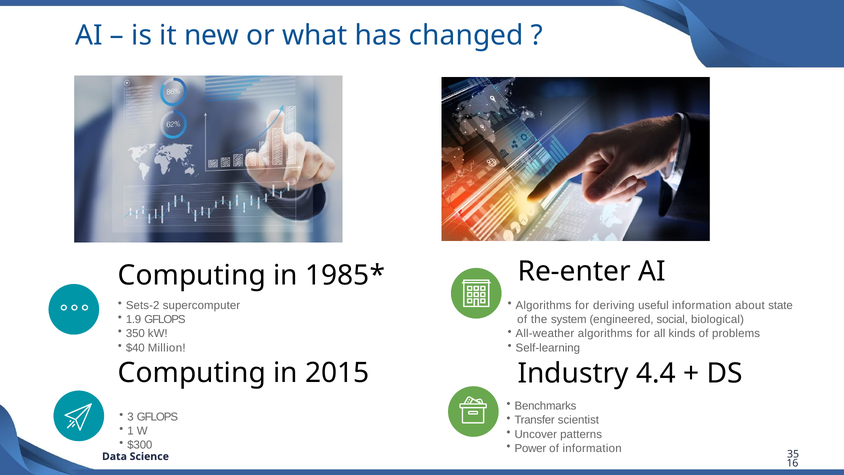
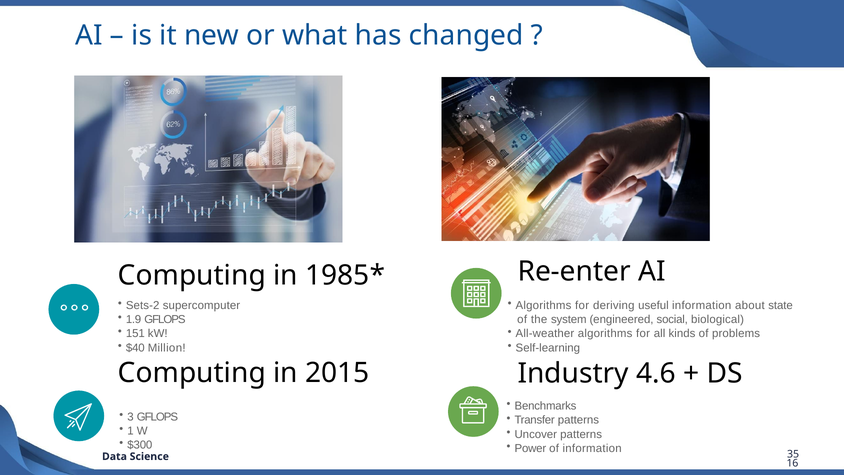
350: 350 -> 151 (135, 333)
4.4: 4.4 -> 4.6 (656, 373)
Transfer scientist: scientist -> patterns (578, 420)
